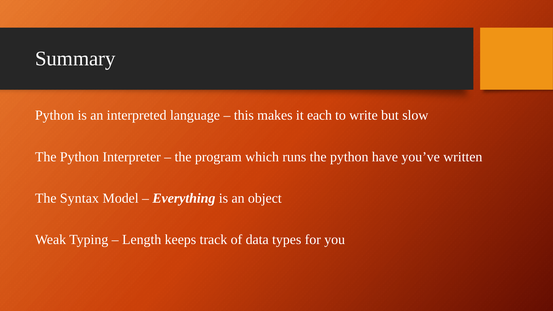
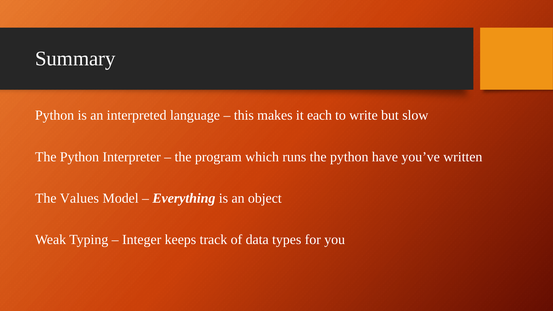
Syntax: Syntax -> Values (79, 198)
Length: Length -> Integer (142, 240)
